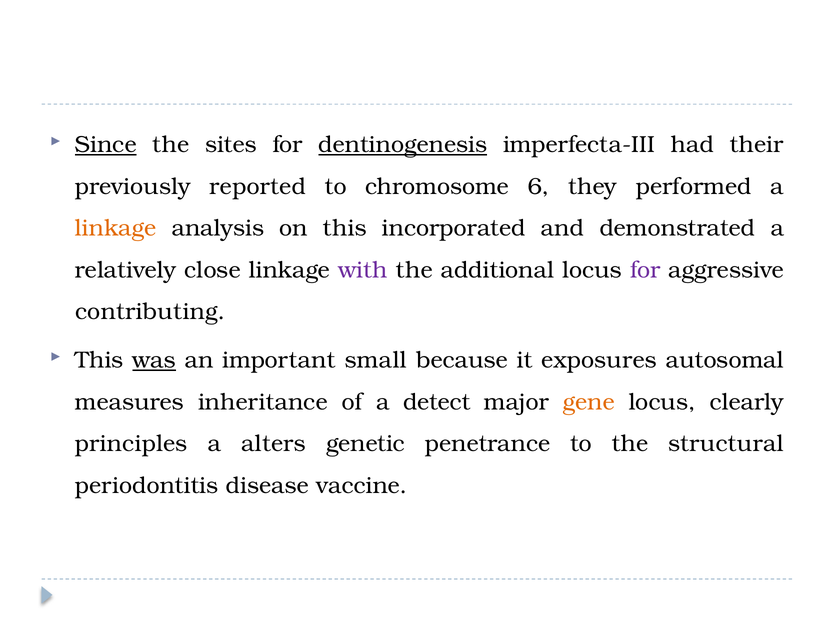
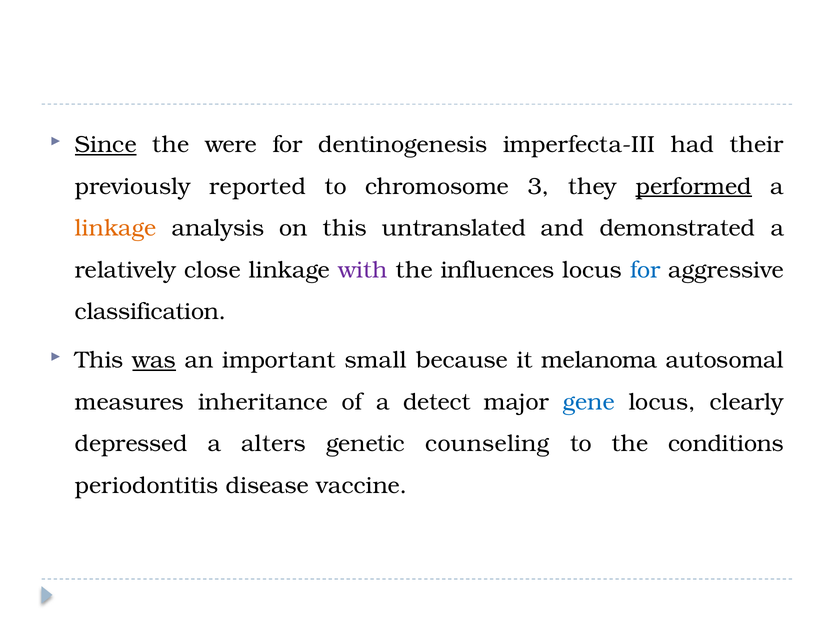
sites: sites -> were (231, 145)
dentinogenesis underline: present -> none (403, 145)
6: 6 -> 3 (538, 187)
performed underline: none -> present (694, 187)
incorporated: incorporated -> untranslated (454, 228)
additional: additional -> influences (497, 270)
for colour: purple -> blue (645, 270)
contributing: contributing -> classification (151, 312)
exposures: exposures -> melanoma (599, 361)
gene colour: orange -> blue (589, 402)
principles: principles -> depressed (131, 444)
penetrance: penetrance -> counseling (487, 444)
structural: structural -> conditions (726, 444)
